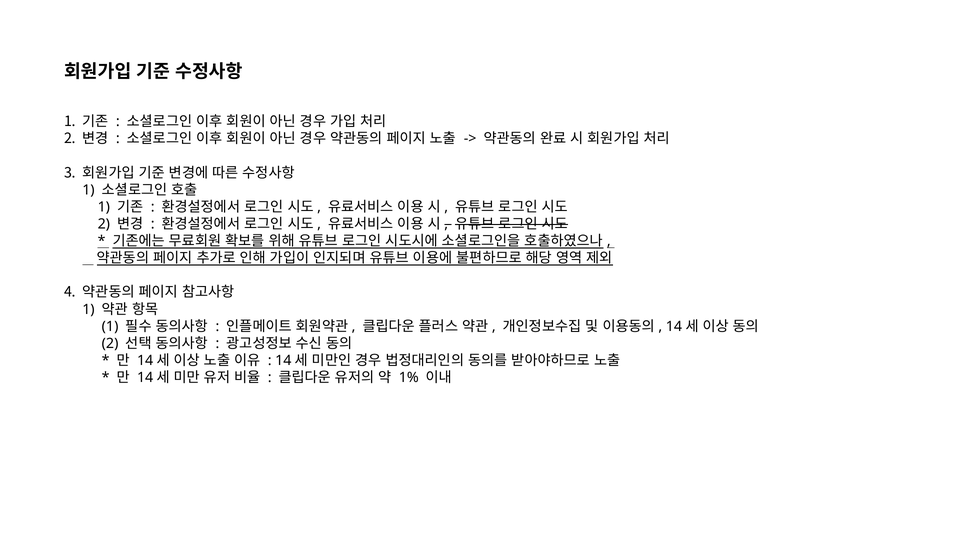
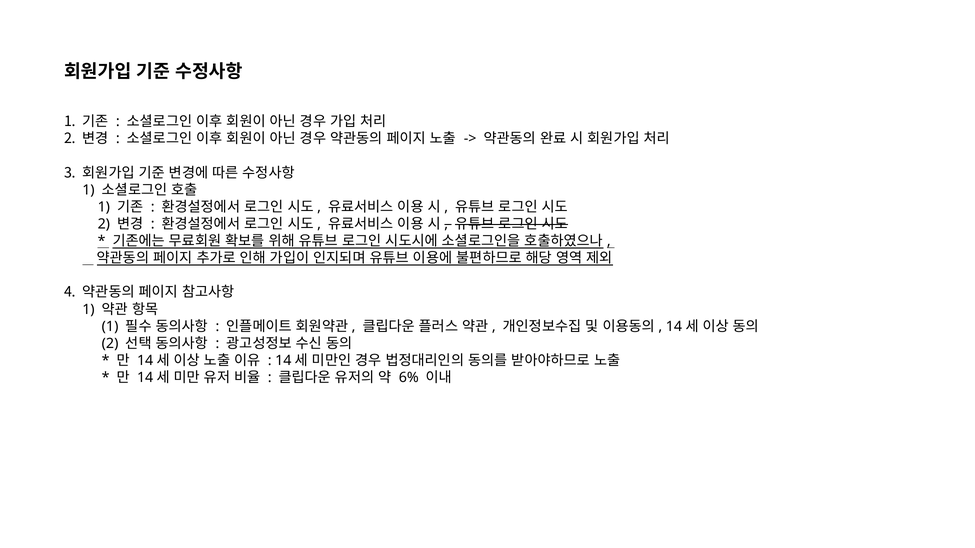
1%: 1% -> 6% (409, 378)
